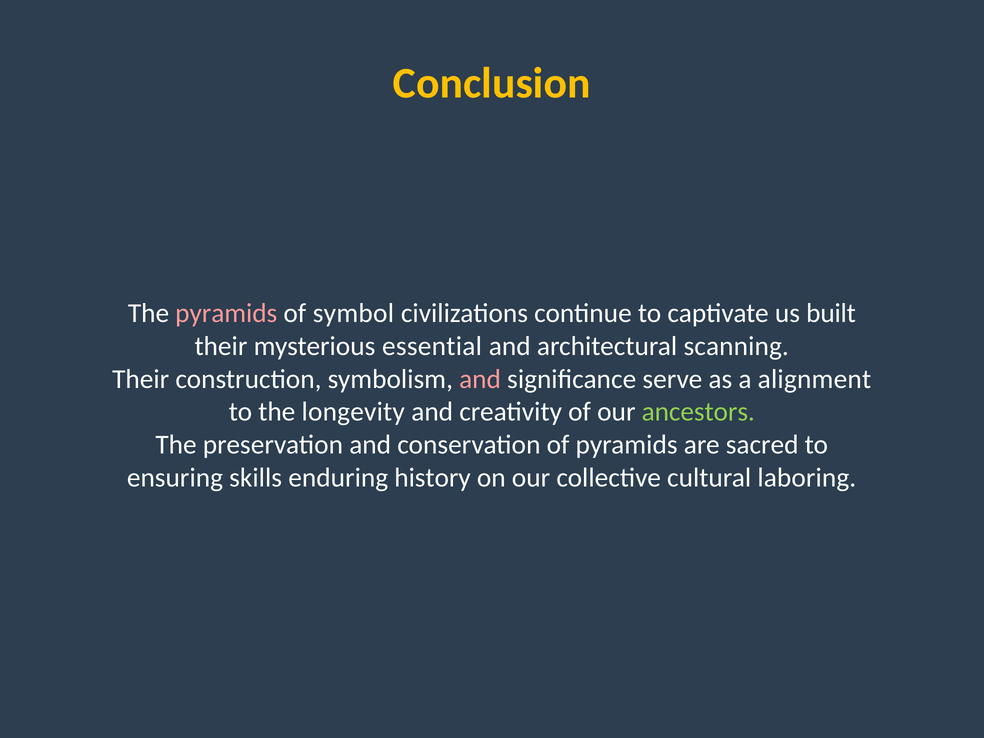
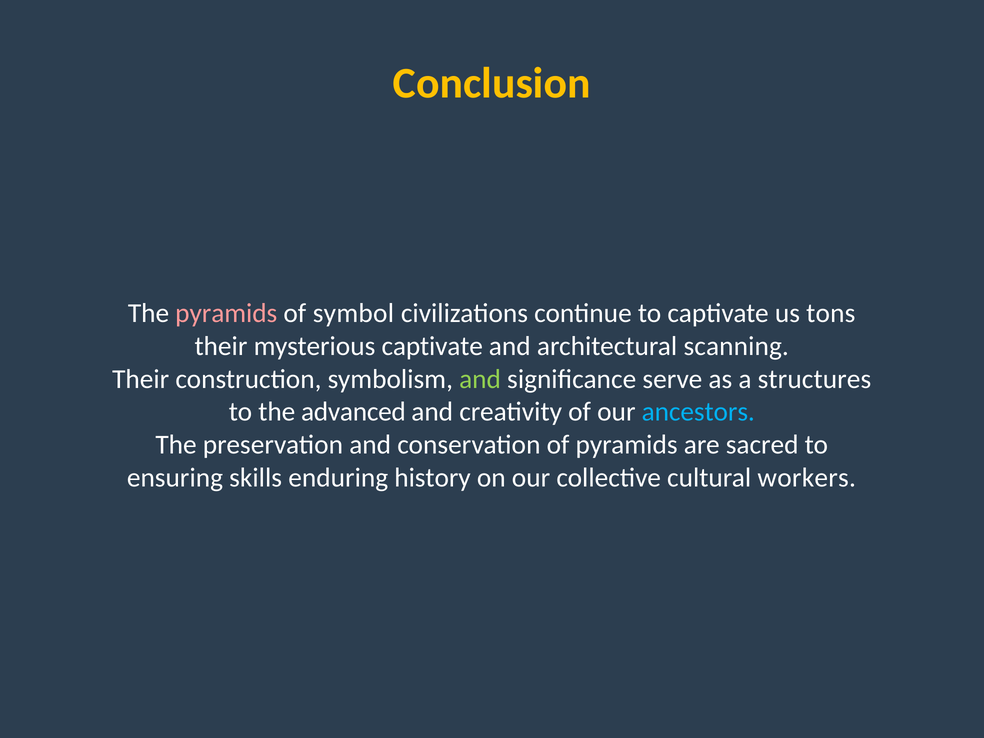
built: built -> tons (831, 313)
mysterious essential: essential -> captivate (432, 346)
and colour: pink -> light green (480, 379)
alignment: alignment -> structures (814, 379)
longevity: longevity -> advanced (353, 412)
ancestors colour: light green -> light blue (698, 412)
laboring: laboring -> workers (807, 478)
